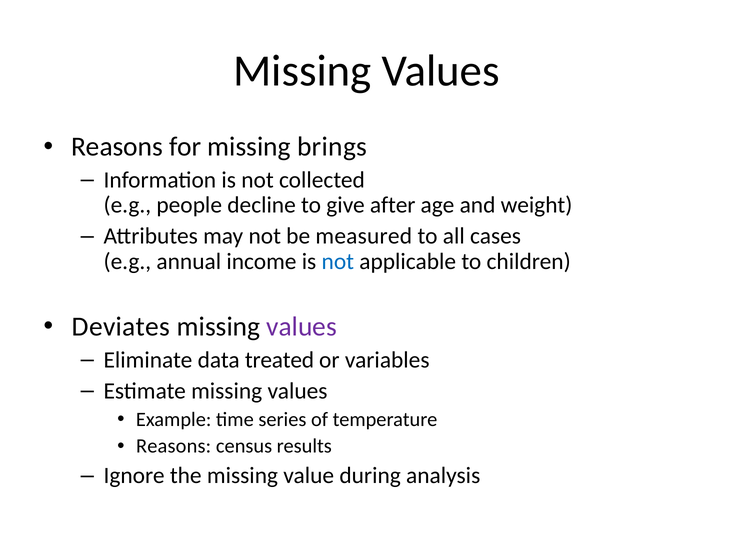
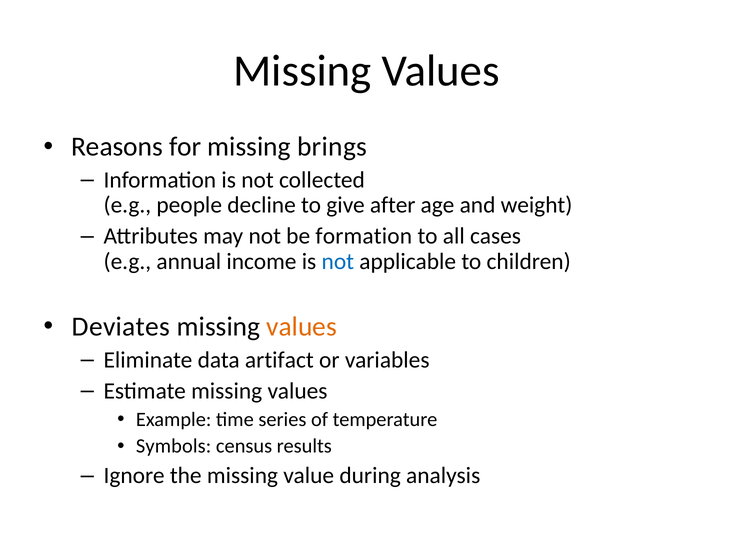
measured: measured -> formation (364, 236)
values colour: purple -> orange (302, 326)
treated: treated -> artifact (279, 360)
Reasons: Reasons -> Symbols (174, 446)
